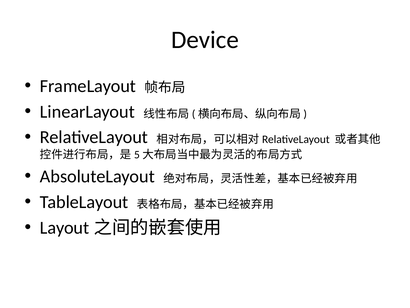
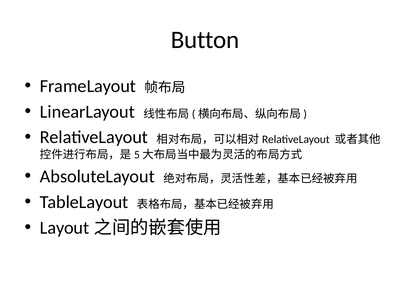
Device: Device -> Button (205, 40)
